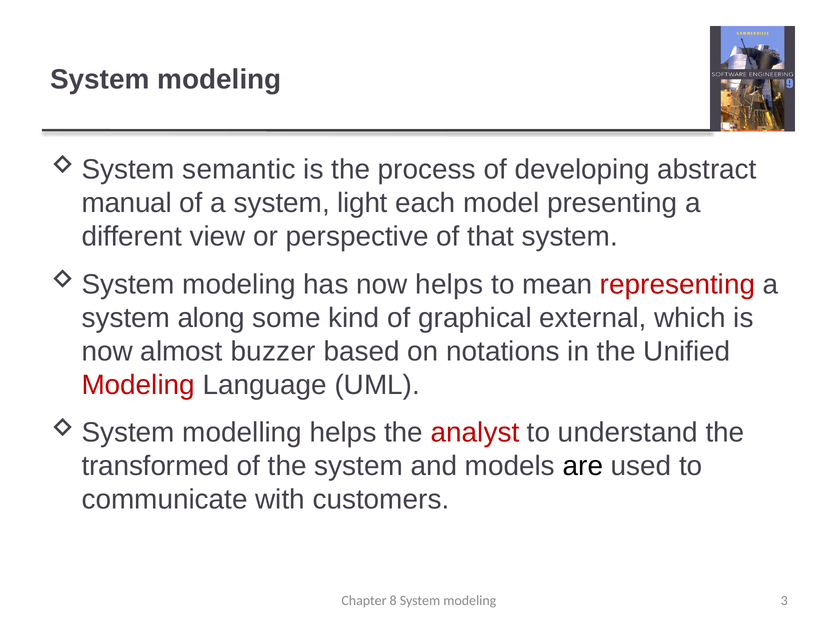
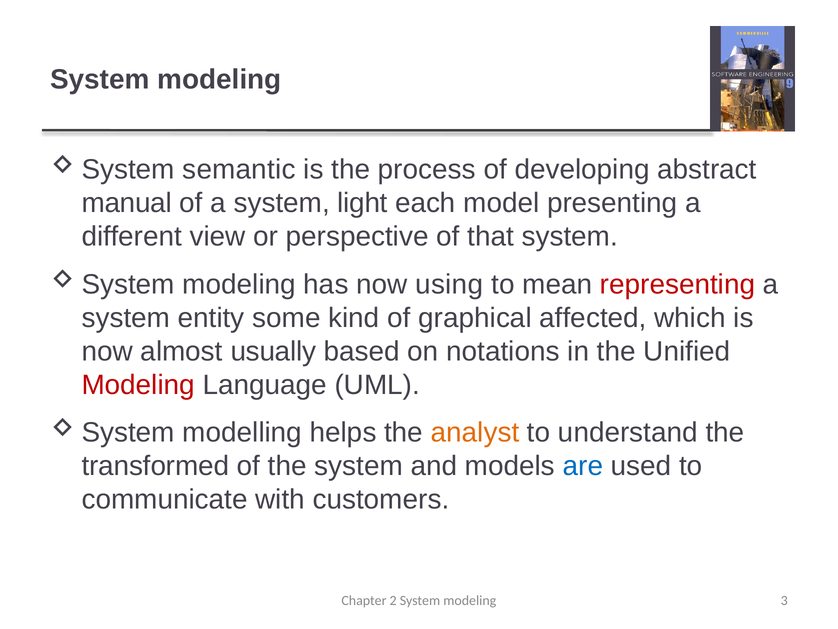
now helps: helps -> using (449, 284)
along: along -> entity (211, 318)
external: external -> affected (593, 318)
buzzer: buzzer -> usually (273, 351)
analyst colour: red -> orange (475, 432)
are colour: black -> blue (583, 466)
8: 8 -> 2 (393, 600)
